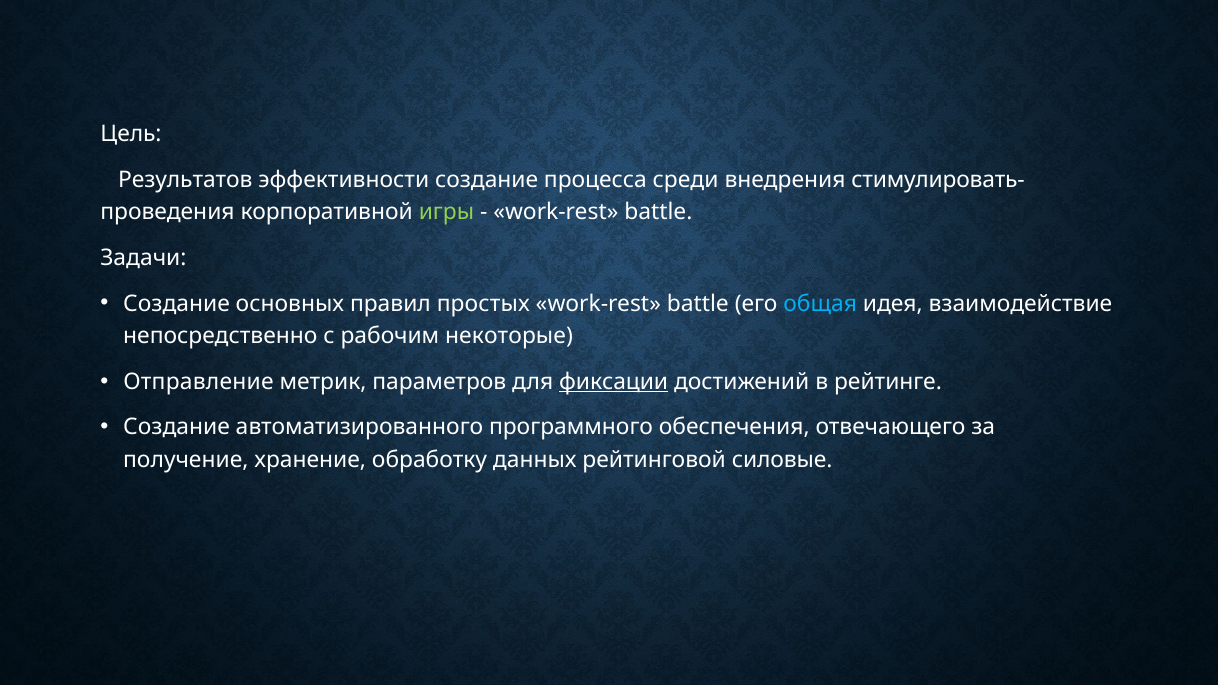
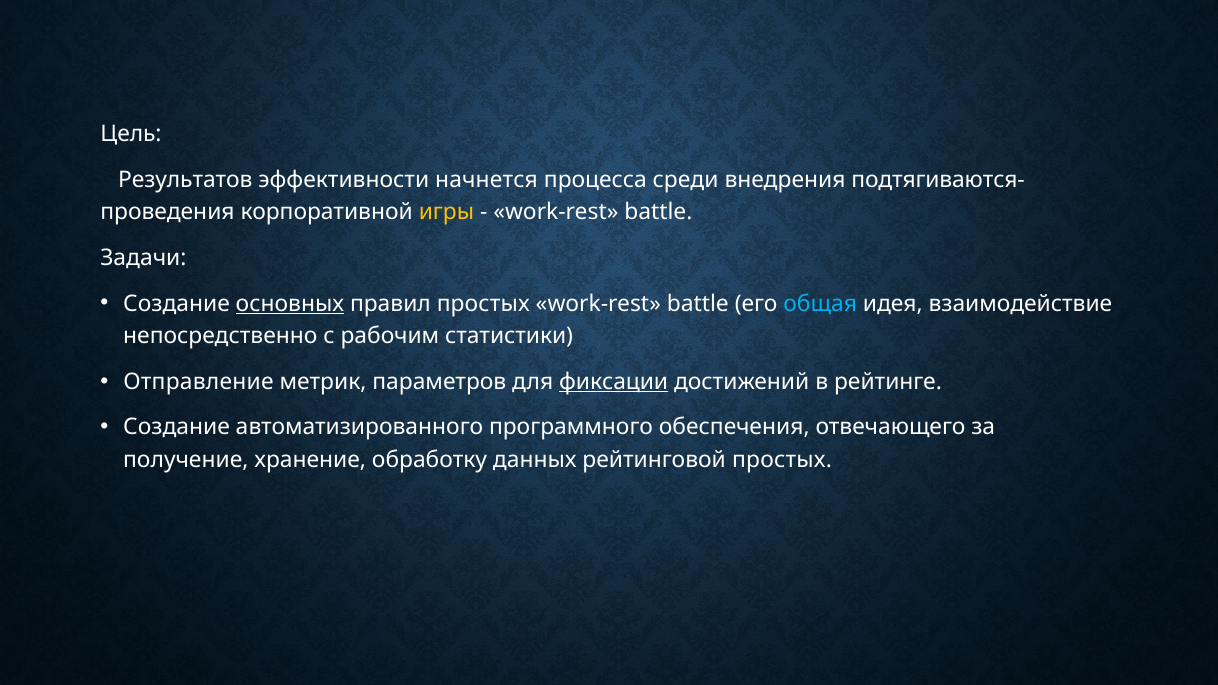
эффективности создание: создание -> начнется (487, 180)
стимулировать-: стимулировать- -> подтягиваются- (938, 180)
игры colour: light green -> yellow (446, 212)
основных underline: none -> present (290, 304)
некоторые: некоторые -> статистики (509, 336)
рейтинговой силовые: силовые -> простых (782, 460)
